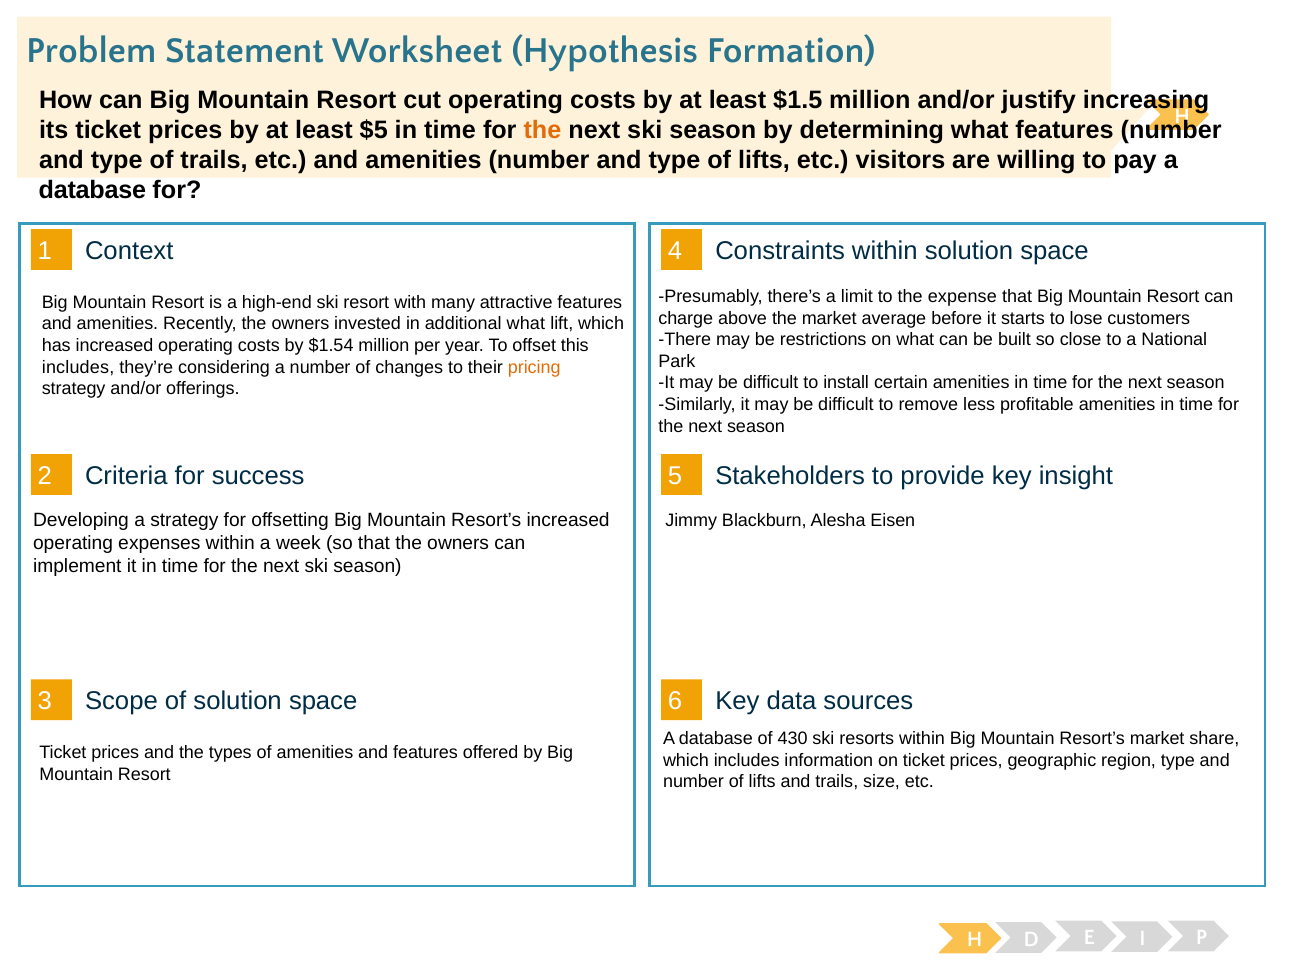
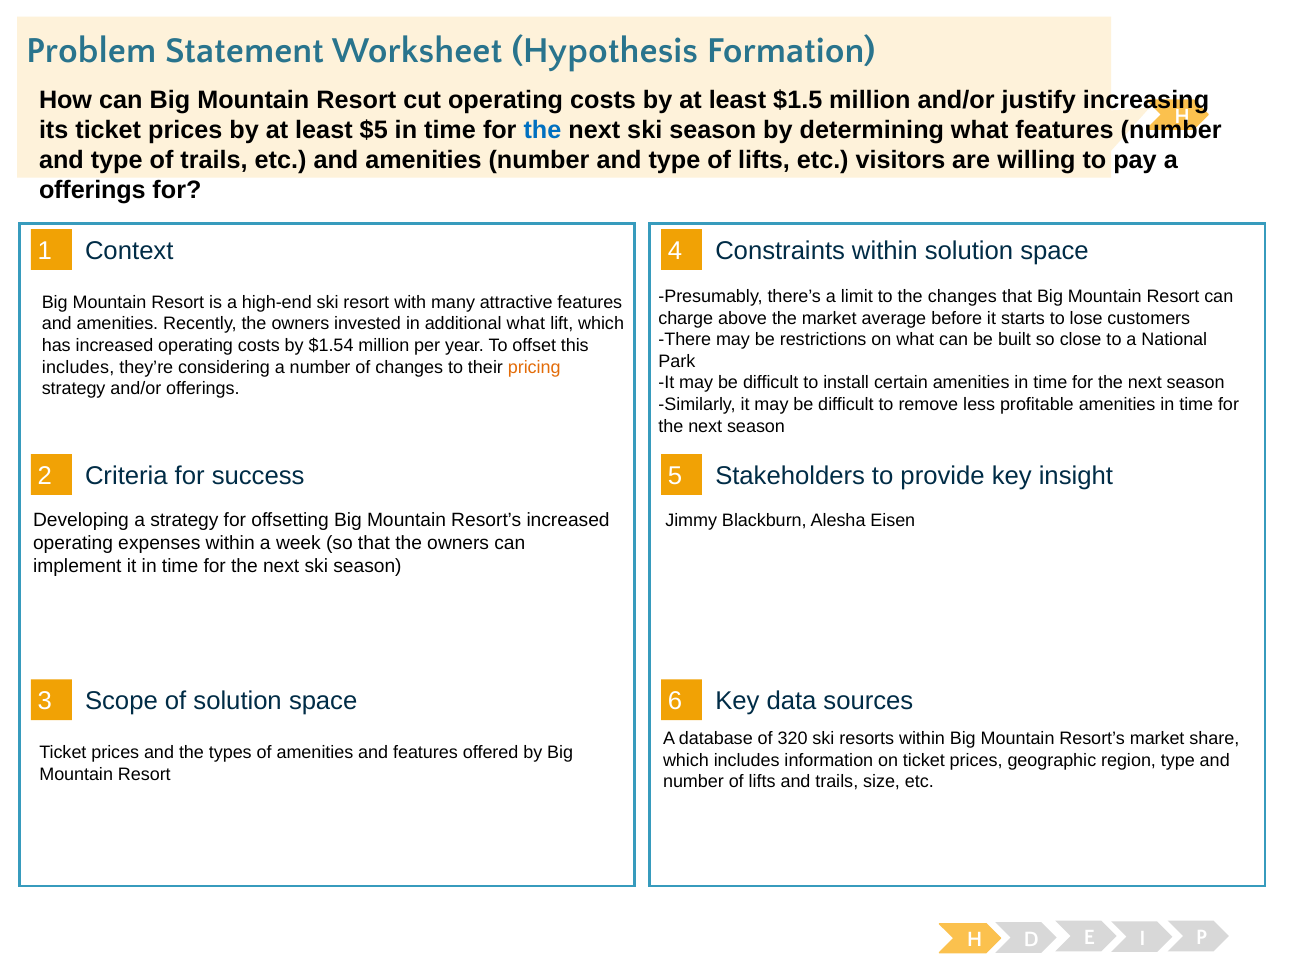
the colour: orange -> blue (542, 130)
database: database -> offerings (92, 191)
the expense: expense -> changes (962, 297)
430: 430 -> 320 (793, 739)
